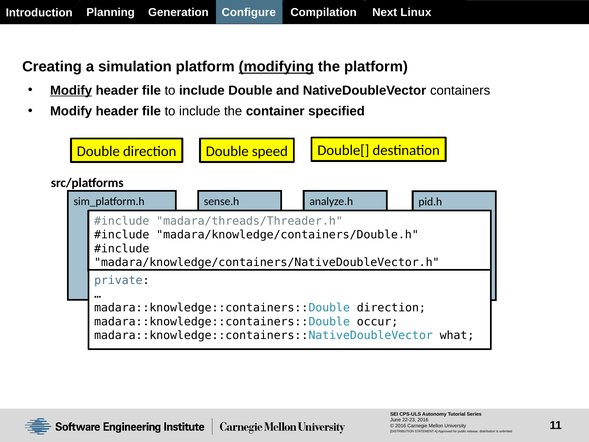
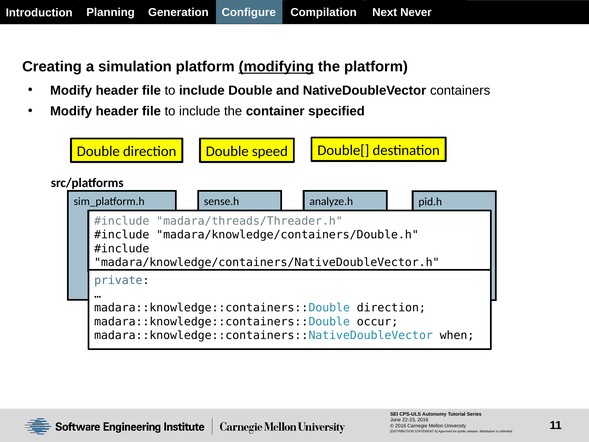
Linux: Linux -> Never (416, 12)
Modify underline: present -> none (71, 90)
what: what -> when (457, 335)
